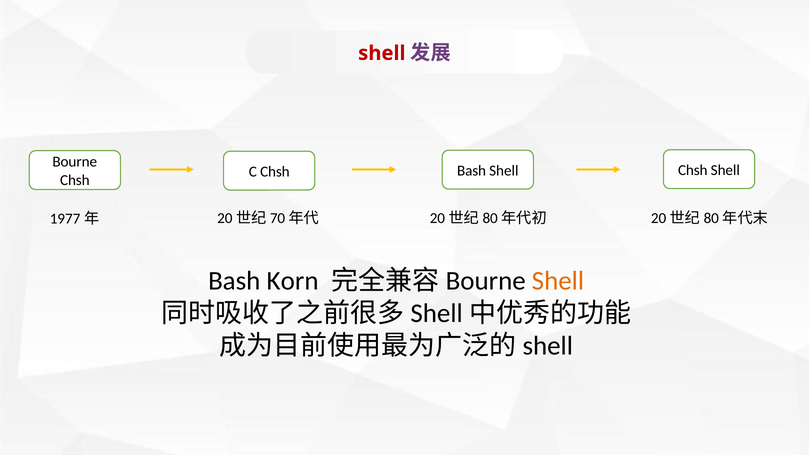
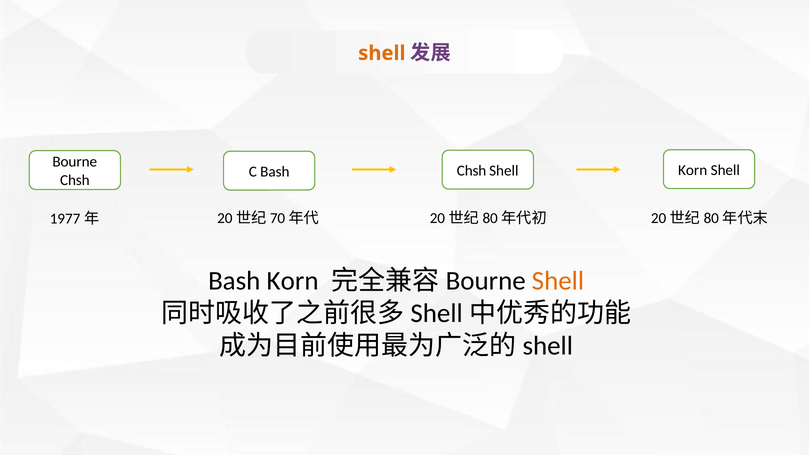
shell colour: red -> orange (382, 53)
Chsh: Chsh -> Korn (693, 170)
Bash: Bash -> Chsh (472, 171)
C Chsh: Chsh -> Bash (275, 172)
